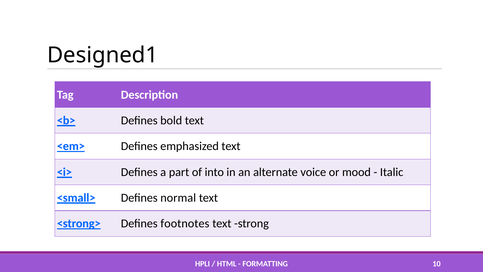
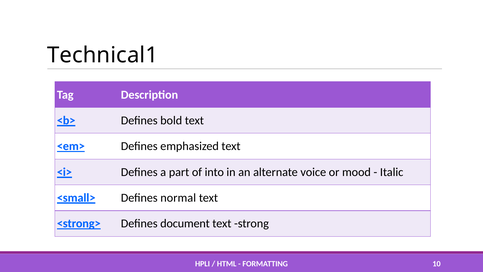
Designed1: Designed1 -> Technical1 (103, 55)
footnotes: footnotes -> document (185, 223)
